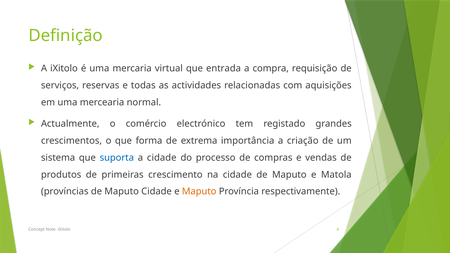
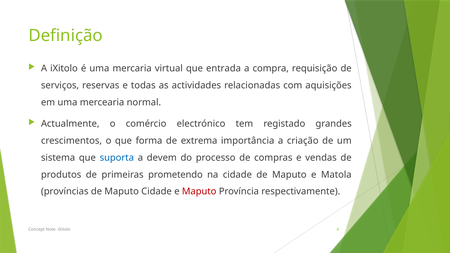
a cidade: cidade -> devem (162, 158)
crescimento: crescimento -> prometendo (175, 175)
Maputo colour: orange -> red (199, 192)
